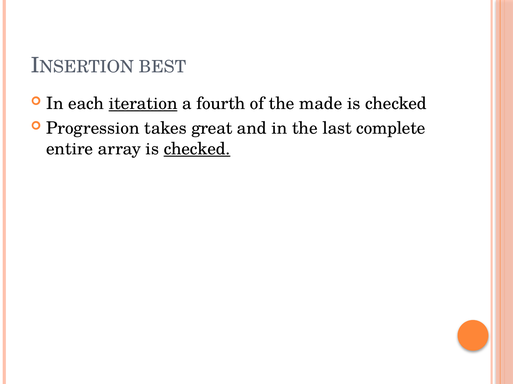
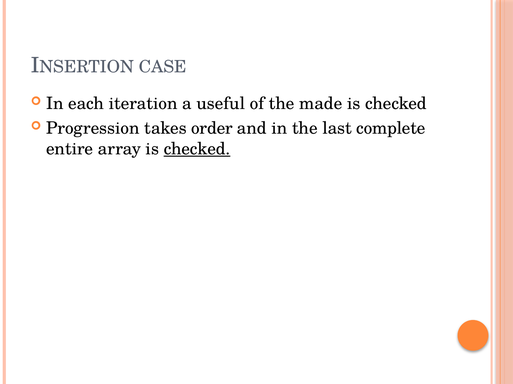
BEST: BEST -> CASE (163, 67)
iteration underline: present -> none (143, 104)
fourth: fourth -> useful (221, 104)
great: great -> order (212, 129)
